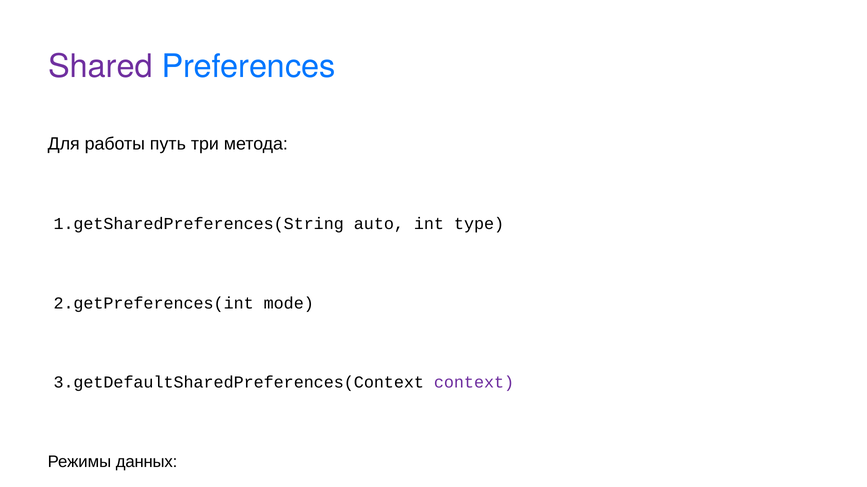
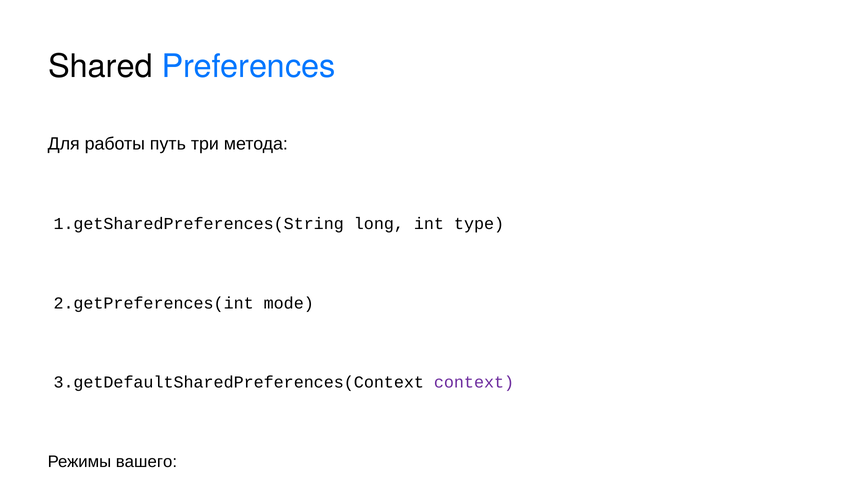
Shared colour: purple -> black (100, 67)
auto: auto -> long (379, 224)
данных: данных -> вашего (146, 462)
